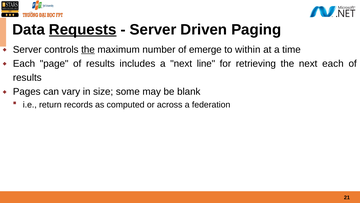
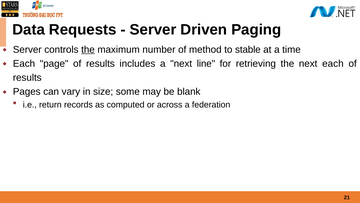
Requests underline: present -> none (83, 30)
emerge: emerge -> method (205, 49)
within: within -> stable (248, 49)
